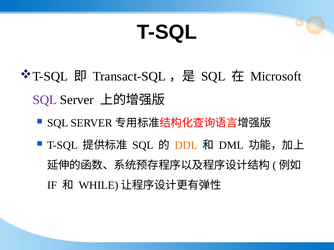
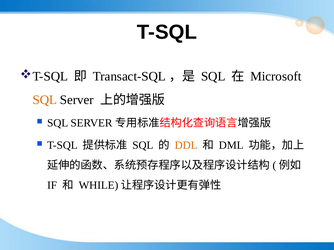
SQL colour: purple -> orange (45, 100)
